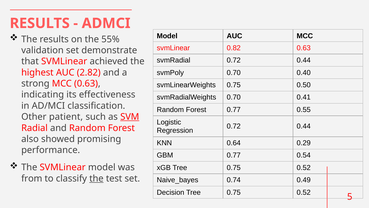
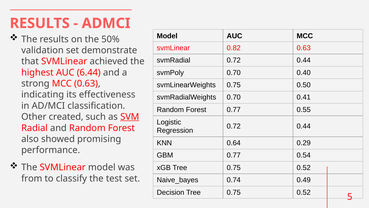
55%: 55% -> 50% (110, 39)
2.82: 2.82 -> 6.44 (89, 72)
patient: patient -> created (66, 117)
the underline: present -> none (96, 178)
